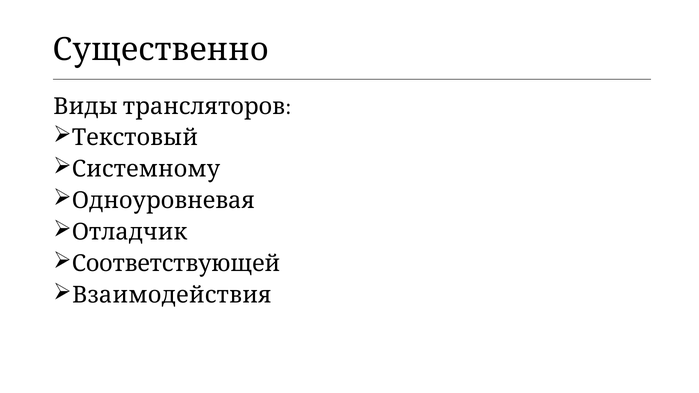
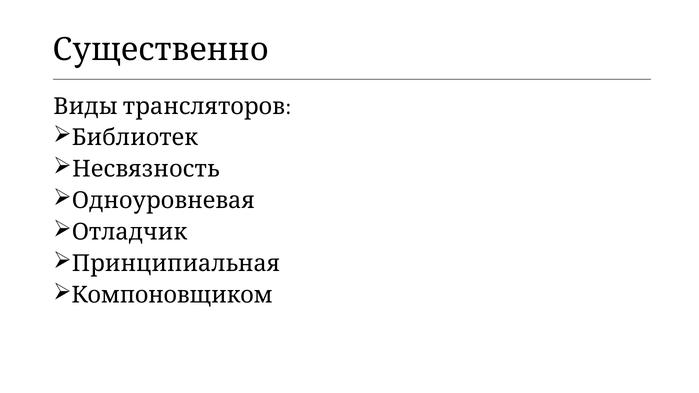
Текстовый: Текстовый -> Библиотек (135, 138)
Системному: Системному -> Несвязность (146, 169)
Соответствующей: Соответствующей -> Принципиальная (176, 264)
Взаимодействия: Взаимодействия -> Компоновщиком (172, 295)
